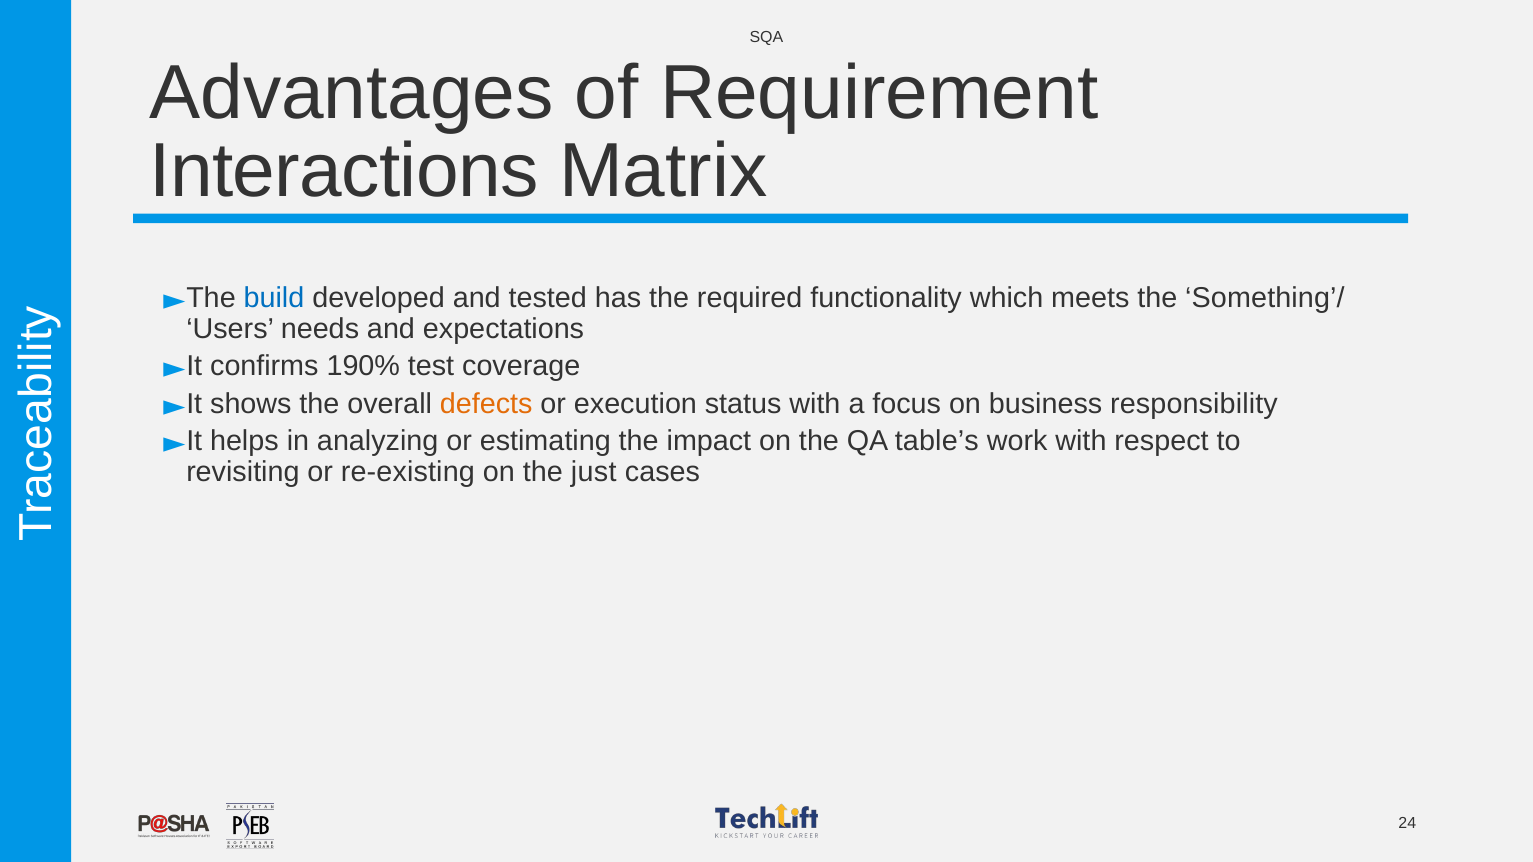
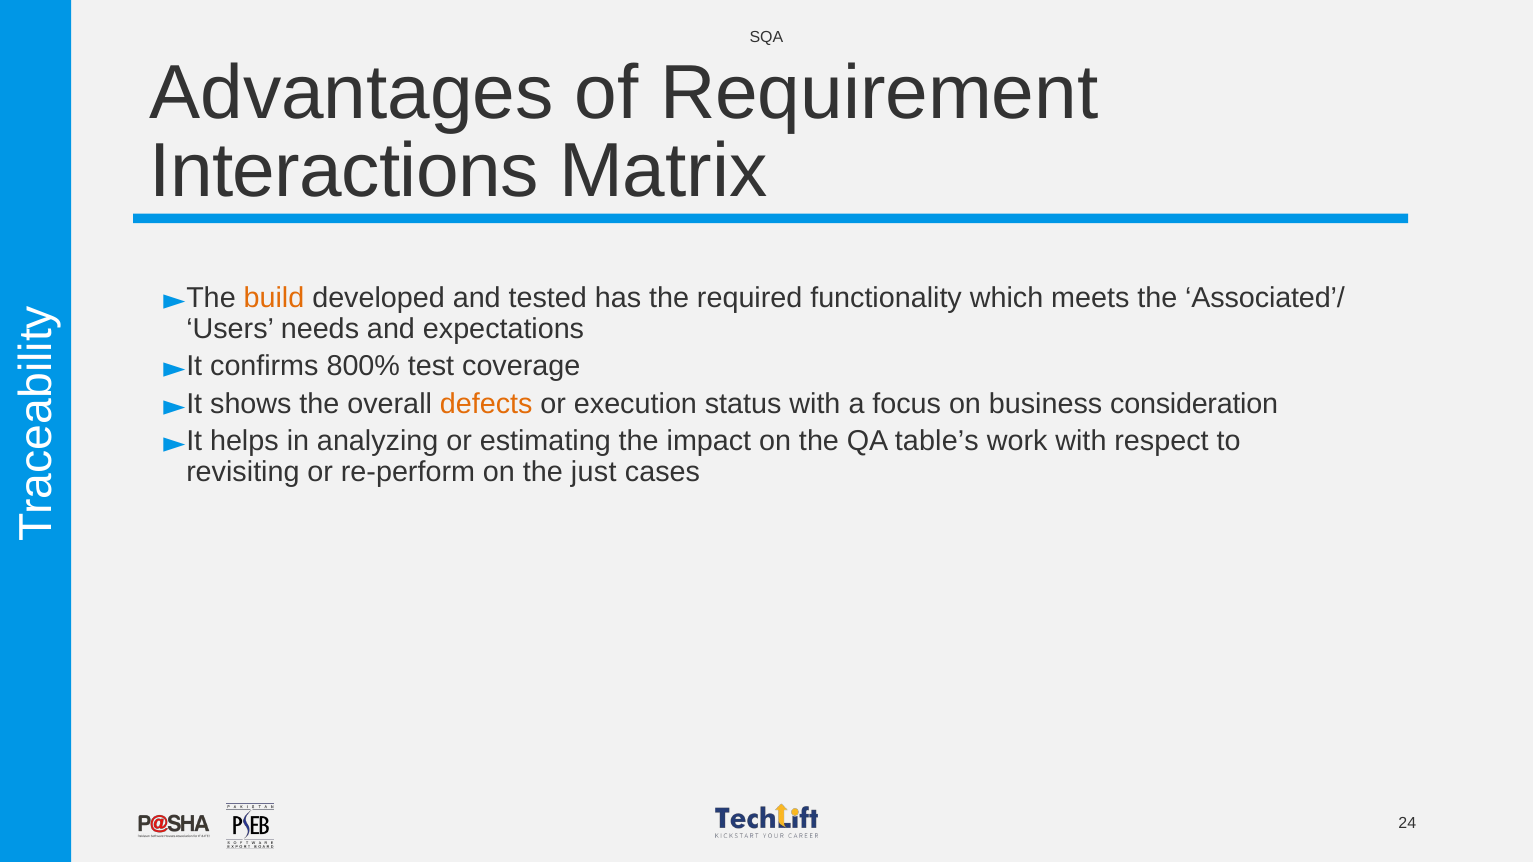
build colour: blue -> orange (274, 298)
Something’/: Something’/ -> Associated’/ (1265, 298)
190%: 190% -> 800% (363, 366)
responsibility: responsibility -> consideration (1194, 404)
re-existing: re-existing -> re-perform (408, 472)
